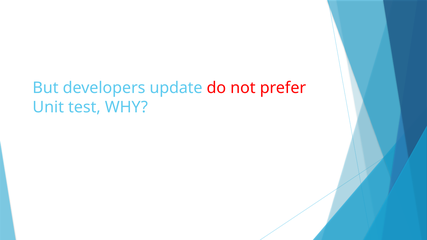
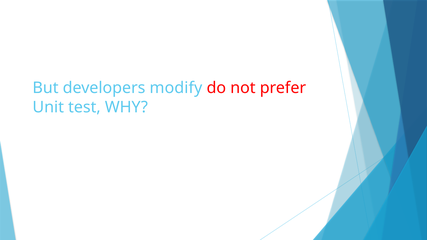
update: update -> modify (176, 88)
